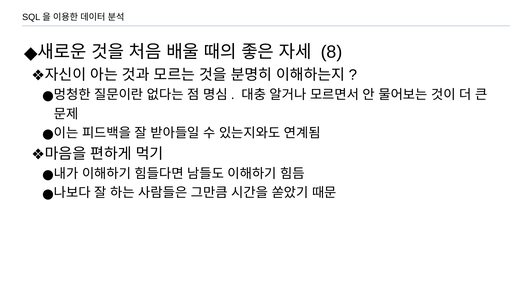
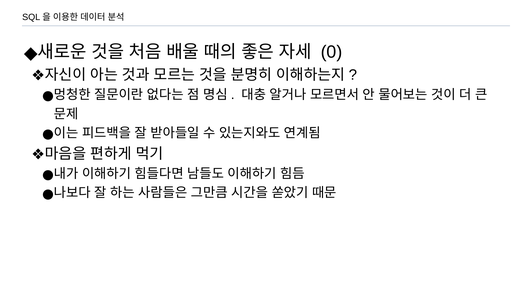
8: 8 -> 0 (332, 52)
